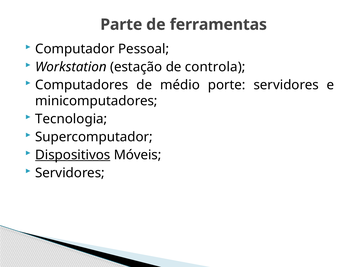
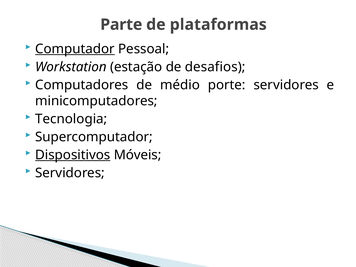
ferramentas: ferramentas -> plataformas (218, 25)
Computador underline: none -> present (75, 49)
controla: controla -> desafios (215, 67)
